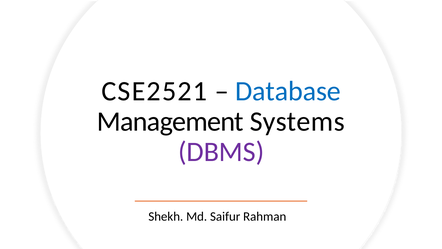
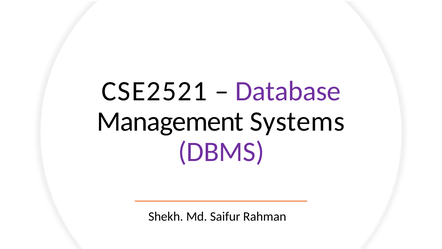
Database colour: blue -> purple (288, 91)
